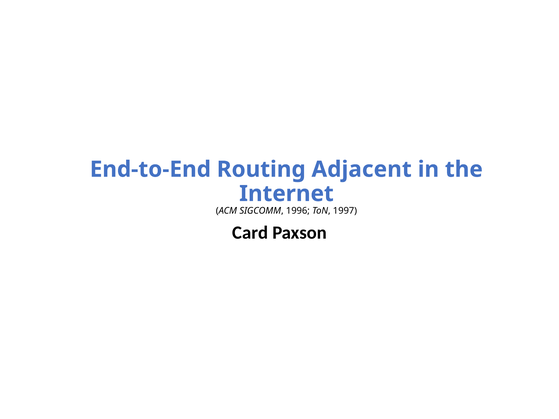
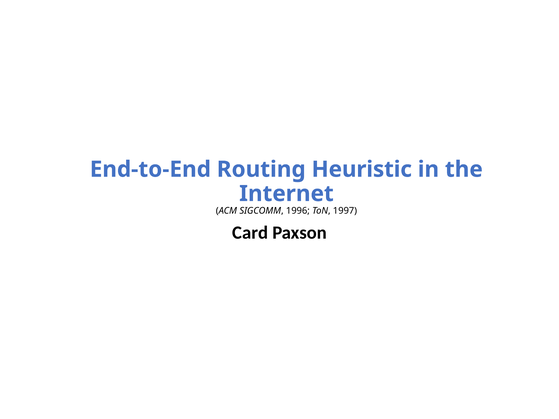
Adjacent: Adjacent -> Heuristic (362, 169)
